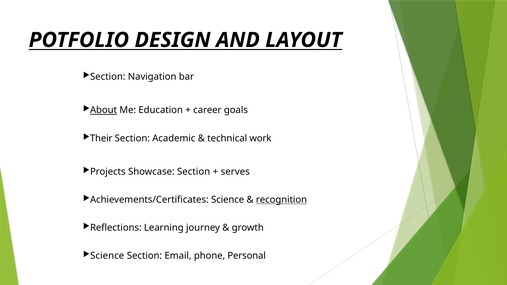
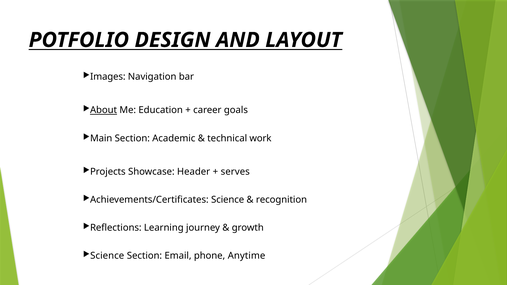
Section: Section -> Images (108, 77)
Their: Their -> Main (101, 138)
Showcase Section: Section -> Header (194, 172)
recognition underline: present -> none (281, 200)
Personal: Personal -> Anytime (247, 256)
